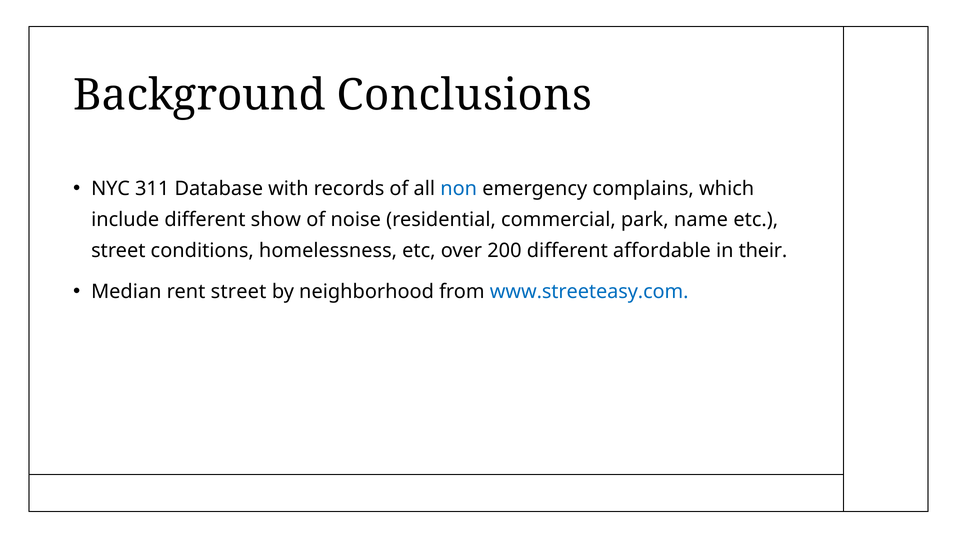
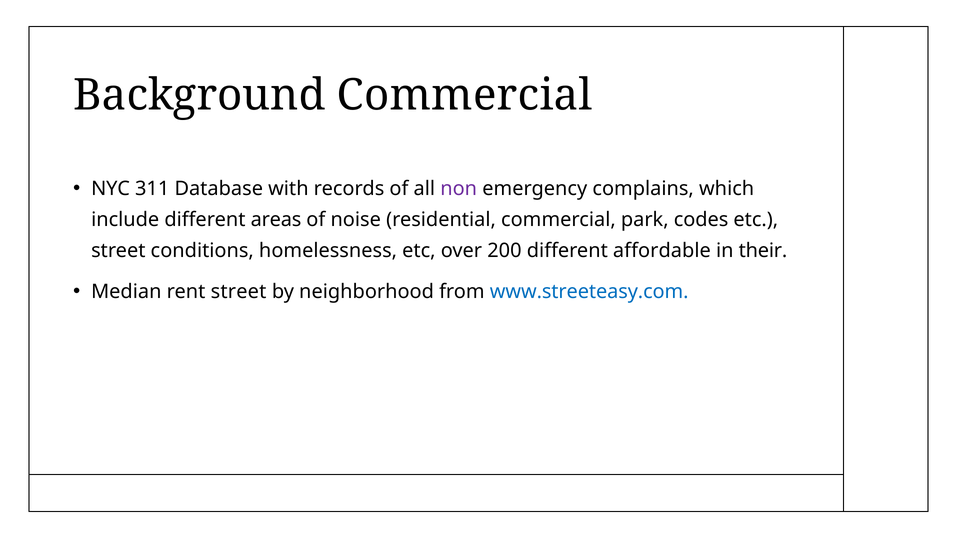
Background Conclusions: Conclusions -> Commercial (465, 95)
non colour: blue -> purple (459, 189)
show: show -> areas (276, 220)
name: name -> codes (701, 220)
